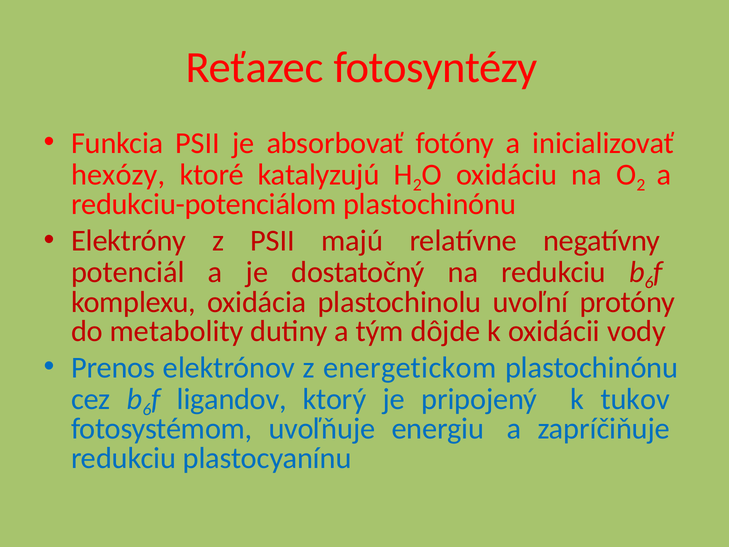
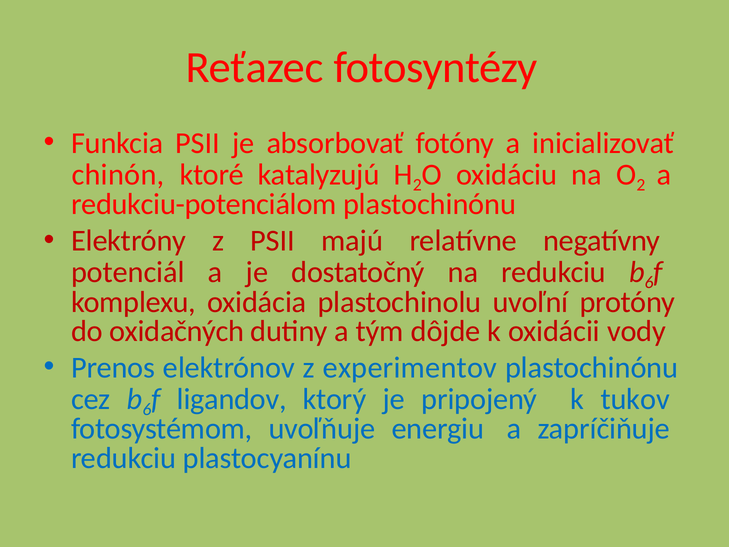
hexózy: hexózy -> chinón (118, 175)
metabolity: metabolity -> oxidačných (177, 331)
energetickom: energetickom -> experimentov (410, 368)
